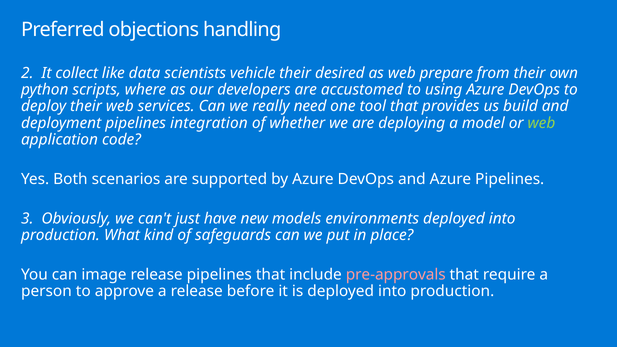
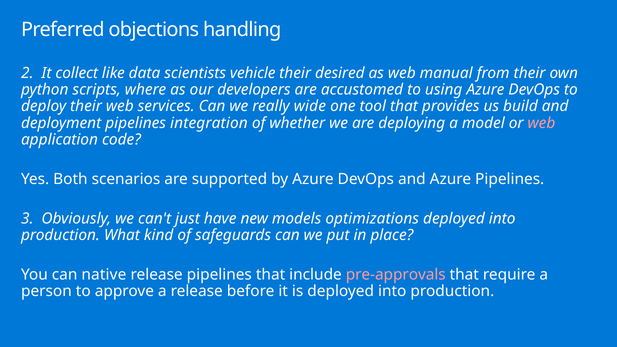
prepare: prepare -> manual (446, 73)
need: need -> wide (310, 106)
web colour: light green -> pink (541, 123)
environments: environments -> optimizations (372, 219)
image: image -> native (104, 275)
